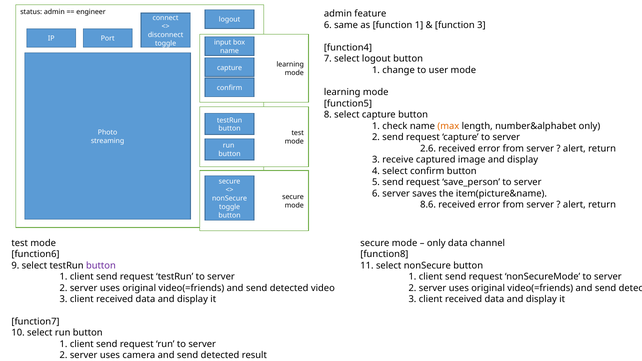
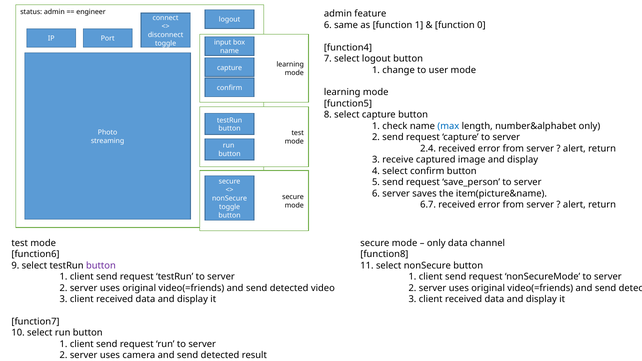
function 3: 3 -> 0 (481, 25)
max colour: orange -> blue (448, 126)
2.6: 2.6 -> 2.4 (428, 149)
8.6: 8.6 -> 6.7 (428, 205)
